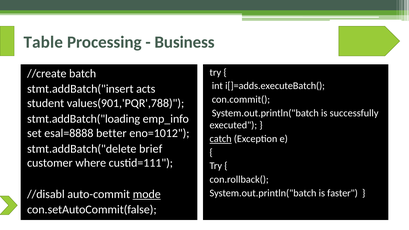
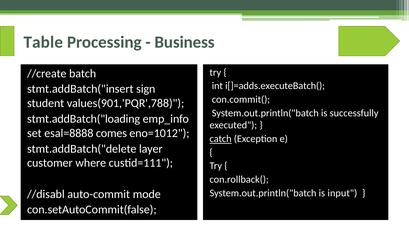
acts: acts -> sign (146, 89)
better: better -> comes (111, 133)
brief: brief -> layer (151, 149)
faster: faster -> input (342, 193)
mode underline: present -> none (147, 194)
